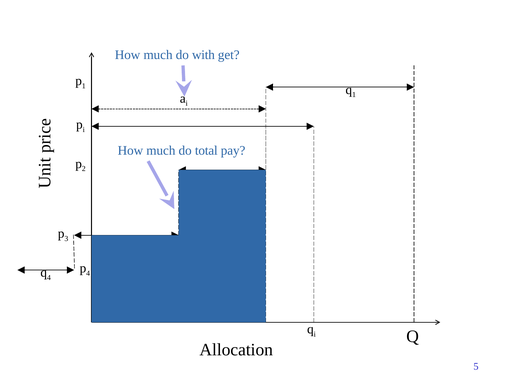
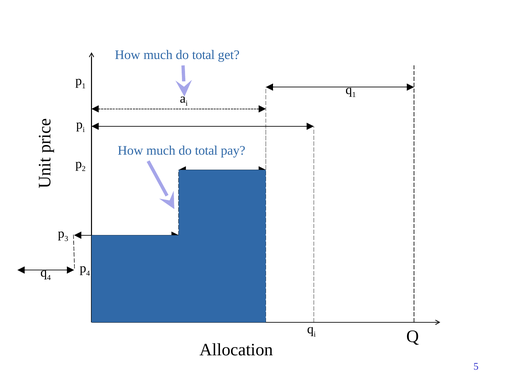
with: with -> total (203, 55)
